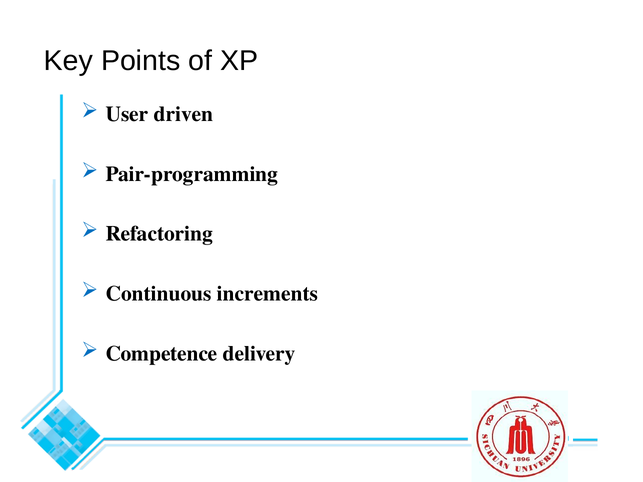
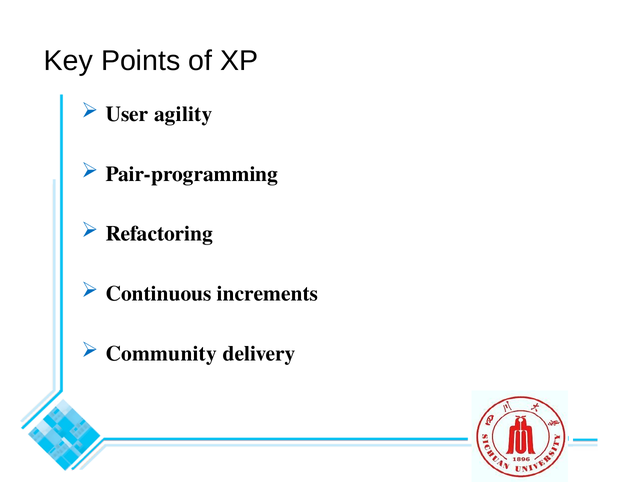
driven: driven -> agility (183, 114)
Competence: Competence -> Community (161, 354)
